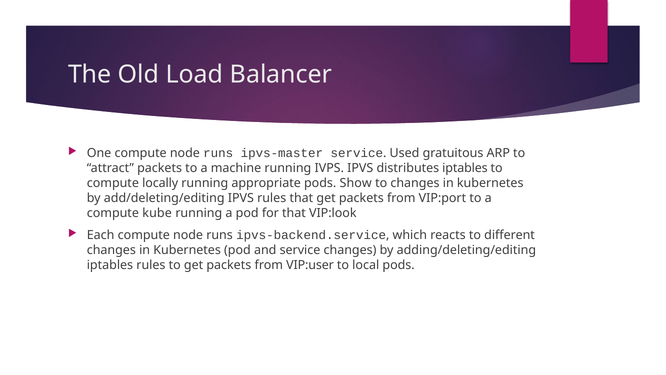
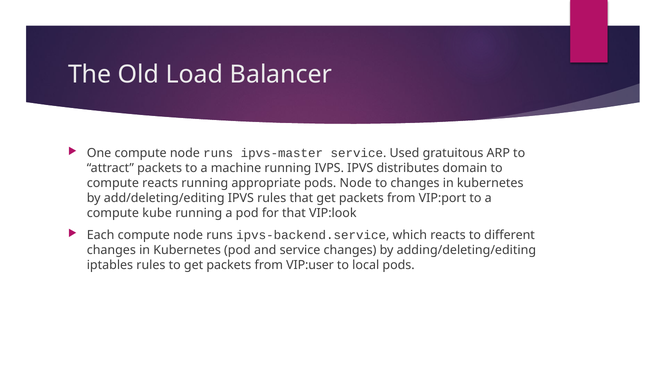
distributes iptables: iptables -> domain (465, 168)
compute locally: locally -> reacts (160, 183)
pods Show: Show -> Node (356, 183)
